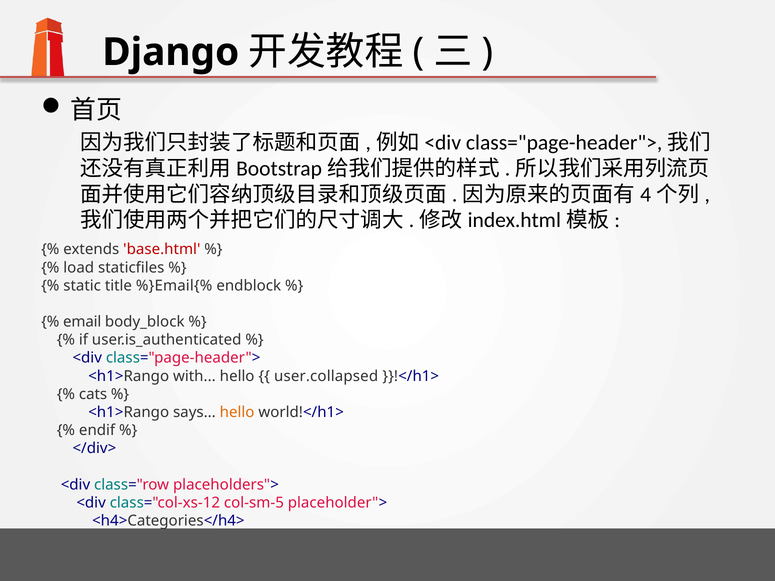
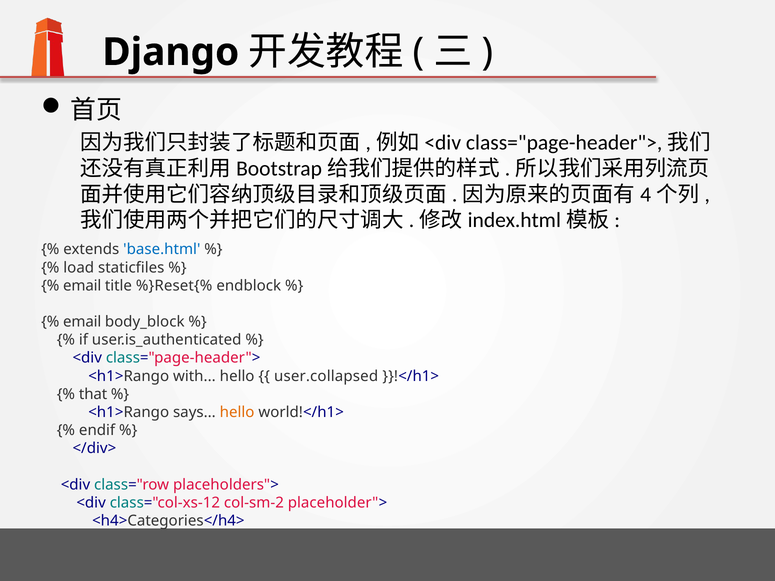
base.html colour: red -> blue (162, 250)
static: static -> email (82, 286)
%}Email{%: %}Email{% -> %}Reset{% (174, 286)
cats: cats -> that (93, 394)
col-sm-5: col-sm-5 -> col-sm-2 (254, 503)
